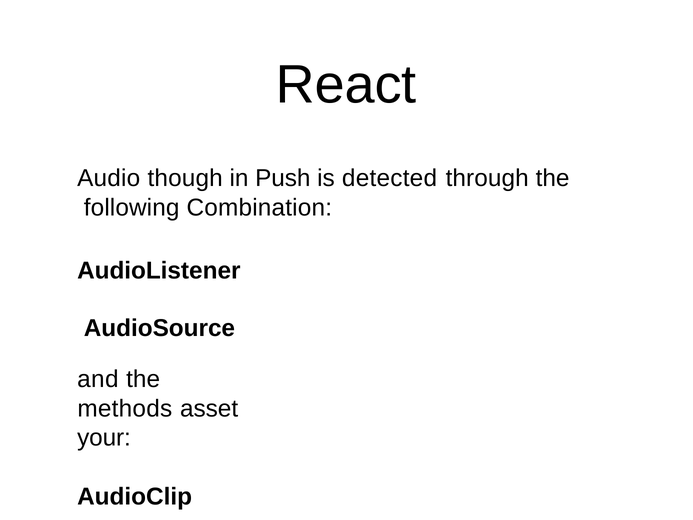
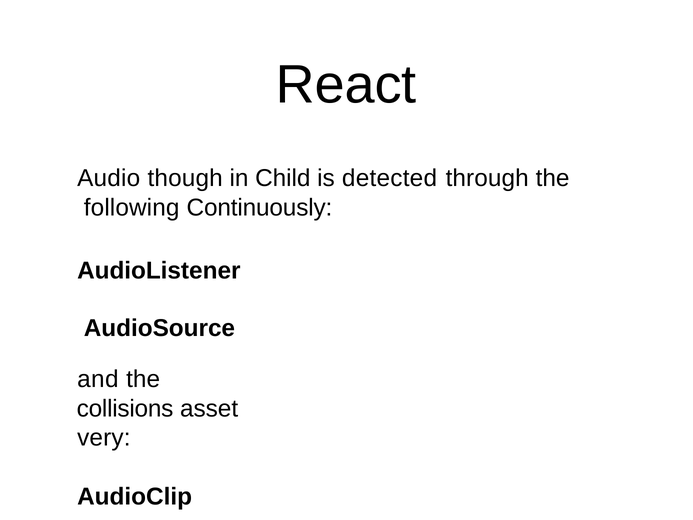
Push: Push -> Child (283, 178)
Combination: Combination -> Continuously (259, 207)
methods: methods -> collisions (125, 408)
your: your -> very (104, 438)
